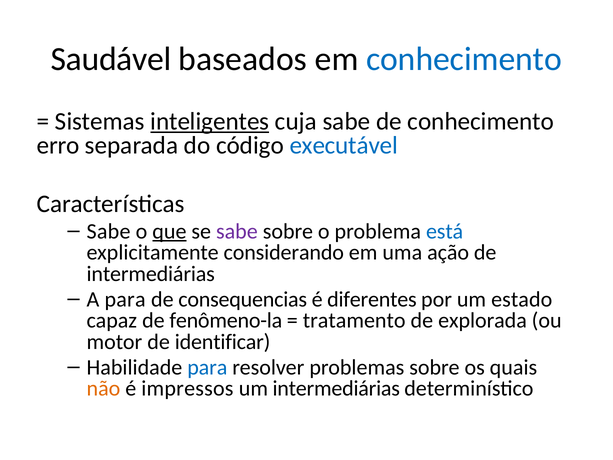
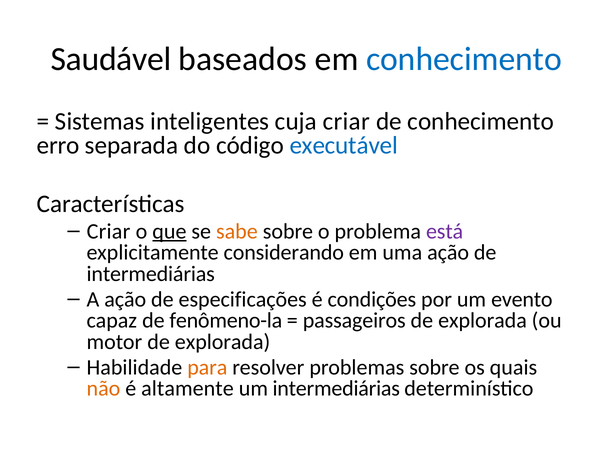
inteligentes underline: present -> none (210, 121)
cuja sabe: sabe -> criar (346, 121)
Sabe: Sabe -> Criar (109, 231)
sabe colour: purple -> orange (237, 231)
está colour: blue -> purple (445, 231)
A para: para -> ação (125, 299)
consequencias: consequencias -> especificações (243, 299)
diferentes: diferentes -> condições (372, 299)
estado: estado -> evento (522, 299)
tratamento: tratamento -> passageiros (354, 320)
motor de identificar: identificar -> explorada (223, 342)
para colour: blue -> orange (207, 367)
impressos: impressos -> altamente (187, 388)
